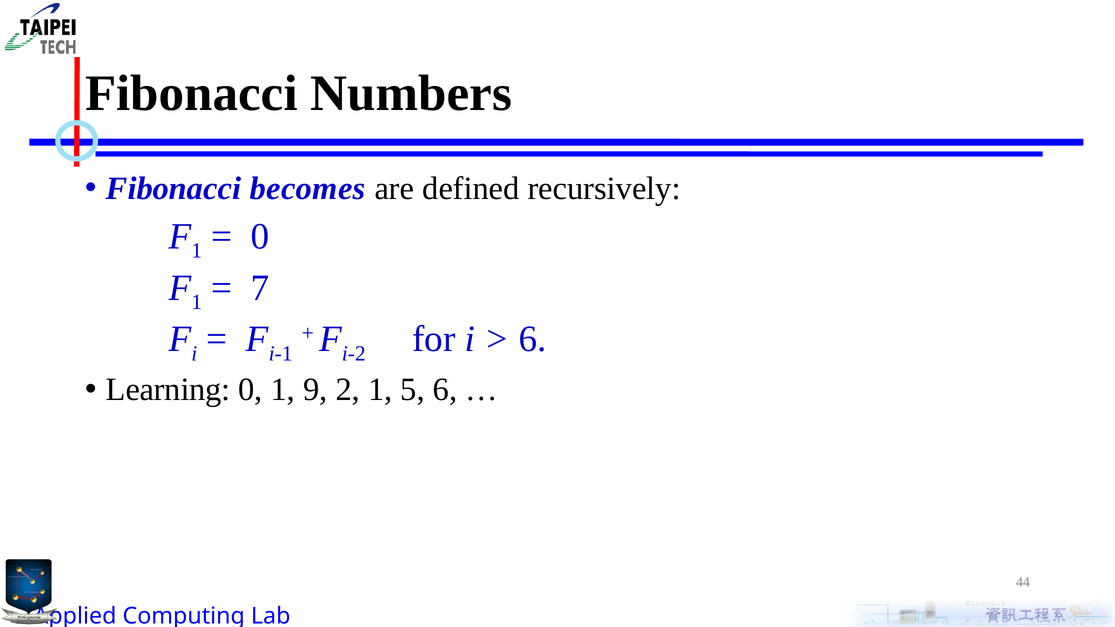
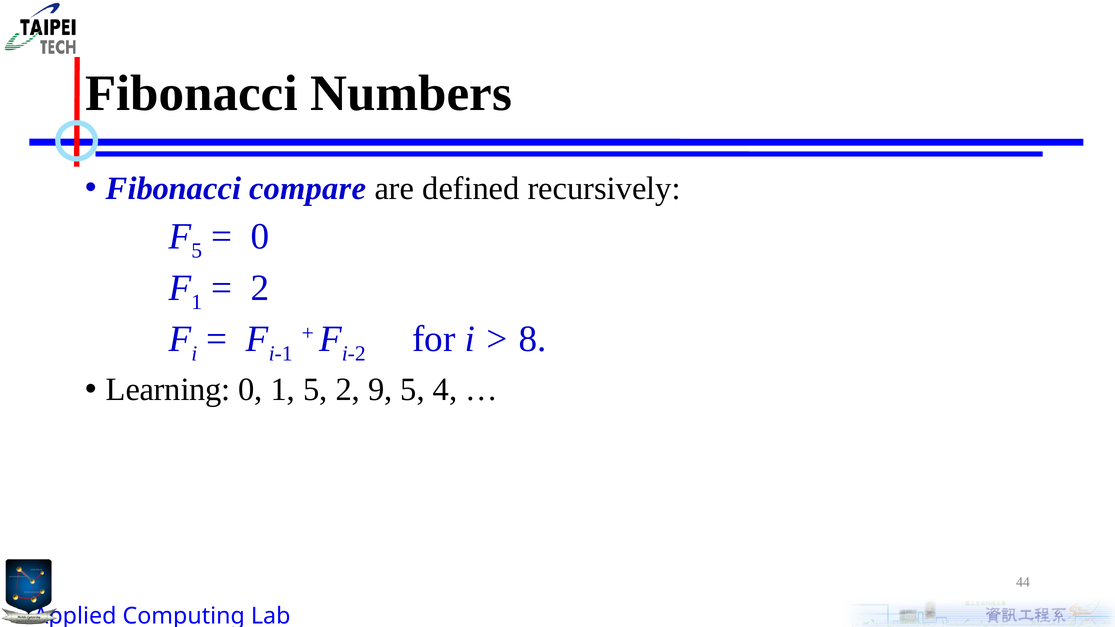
becomes: becomes -> compare (308, 189)
1: 1 -> 5 (197, 251)
7: 7 -> 2 (260, 288)
6: 6 -> 8 (533, 339)
1 9: 9 -> 5 (315, 390)
2 1: 1 -> 9 (380, 390)
5 6: 6 -> 4 (445, 390)
